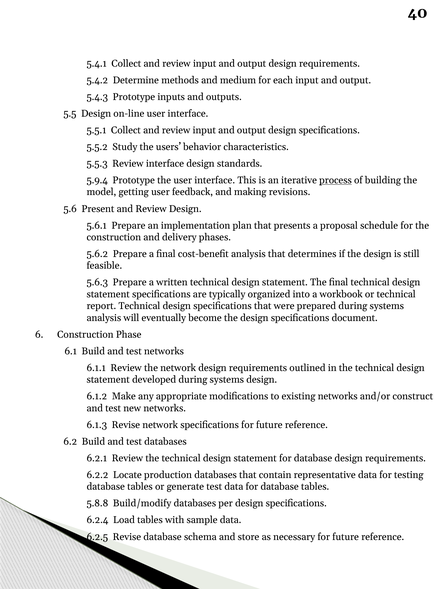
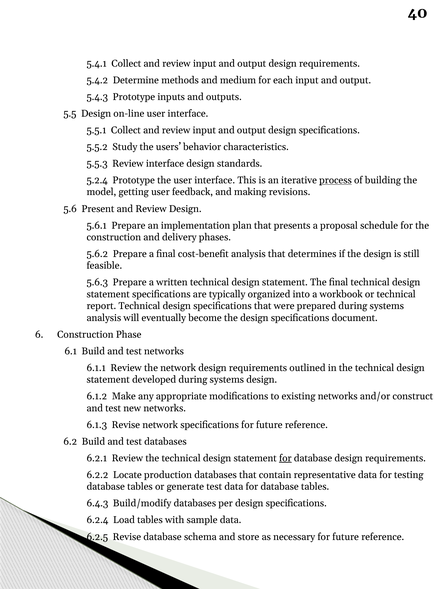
5.9.4: 5.9.4 -> 5.2.4 (97, 180)
for underline: none -> present (285, 457)
5.8.8: 5.8.8 -> 6.4.3 (97, 503)
